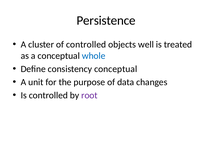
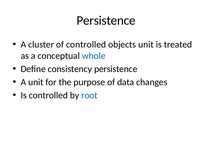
objects well: well -> unit (146, 44)
consistency conceptual: conceptual -> persistence (116, 69)
root colour: purple -> blue (89, 95)
